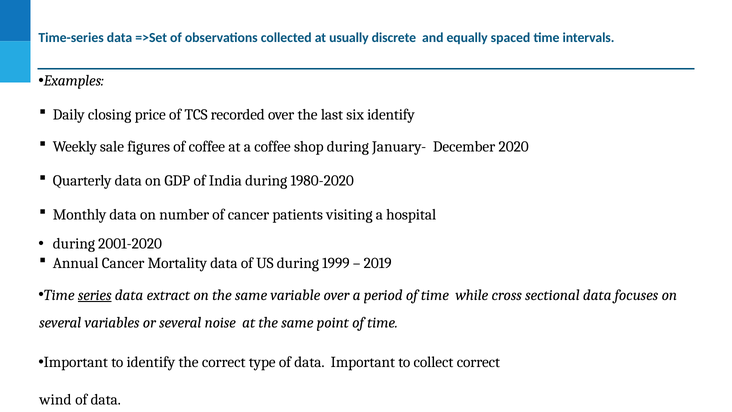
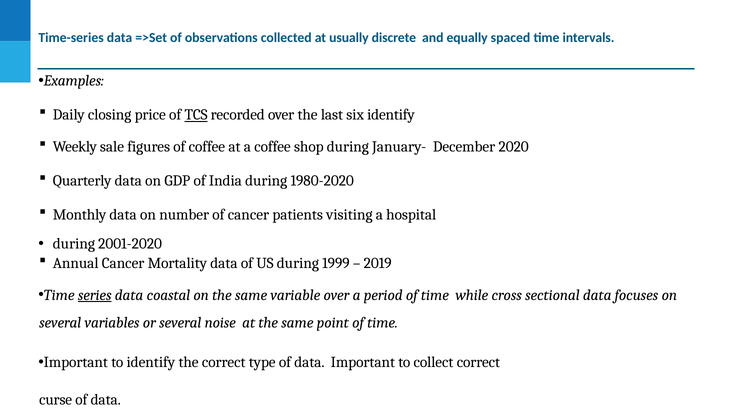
TCS underline: none -> present (196, 115)
extract: extract -> coastal (168, 295)
wind: wind -> curse (56, 400)
